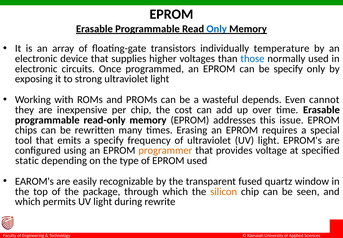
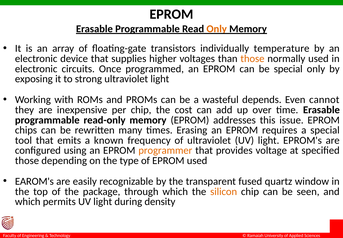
Only colour: blue -> orange (217, 29)
those colour: blue -> orange (252, 59)
be specify: specify -> special (288, 69)
a specify: specify -> known (109, 140)
static: static -> those (27, 160)
rewrite: rewrite -> density (160, 201)
